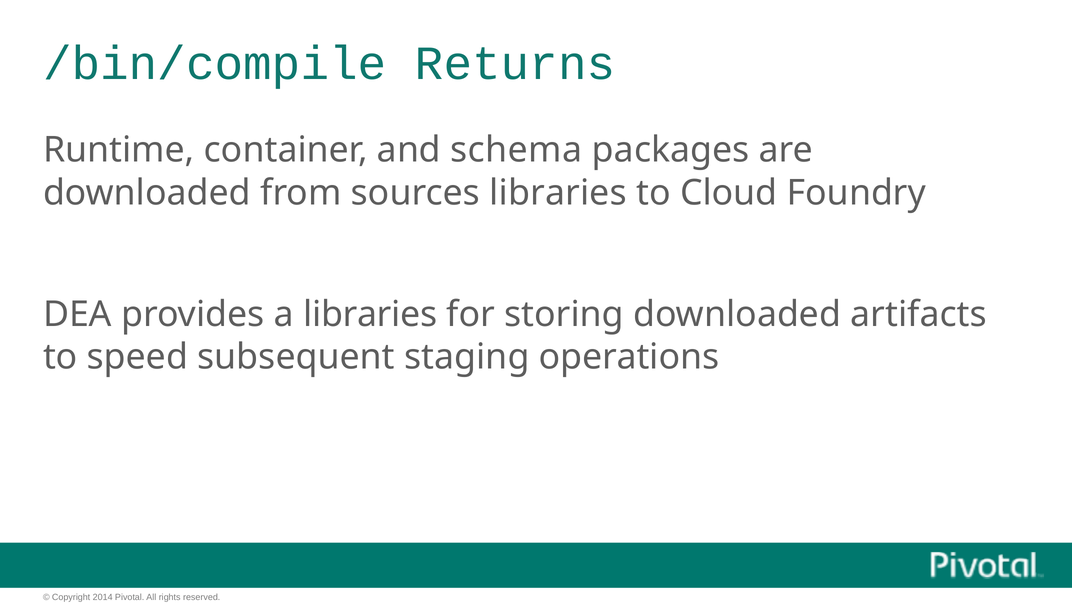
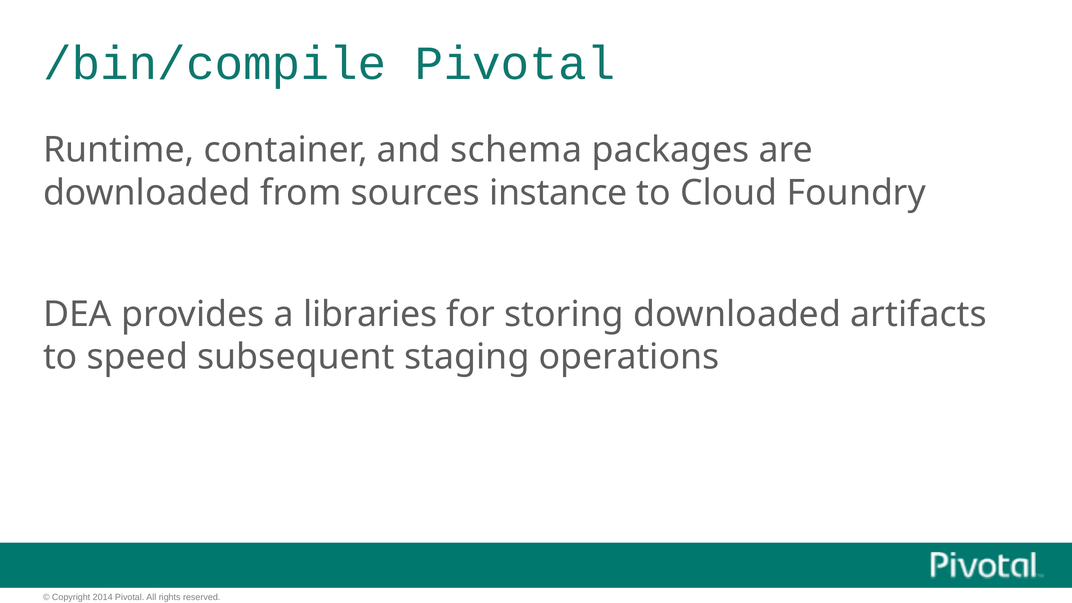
/bin/compile Returns: Returns -> Pivotal (515, 64)
sources libraries: libraries -> instance (558, 193)
